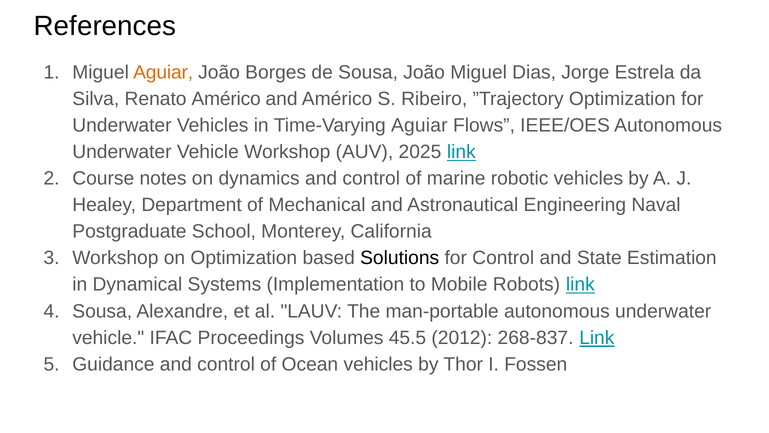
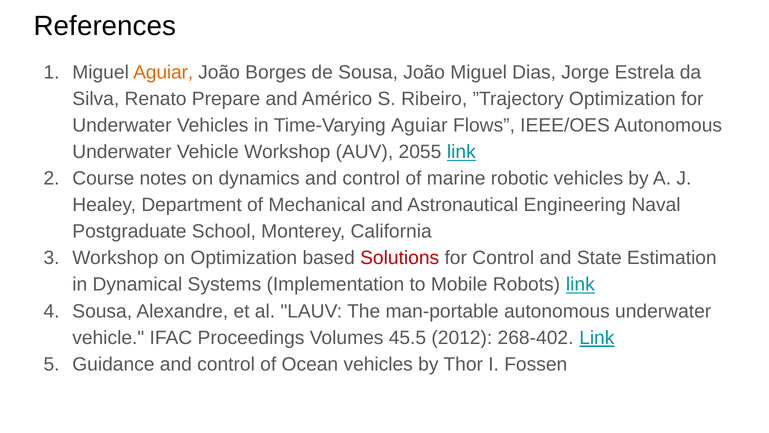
Renato Américo: Américo -> Prepare (226, 99)
2025: 2025 -> 2055 (420, 152)
Solutions colour: black -> red (400, 258)
268-837: 268-837 -> 268-402 (536, 337)
